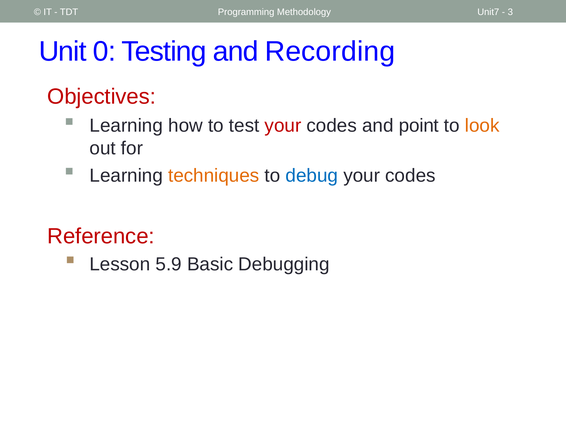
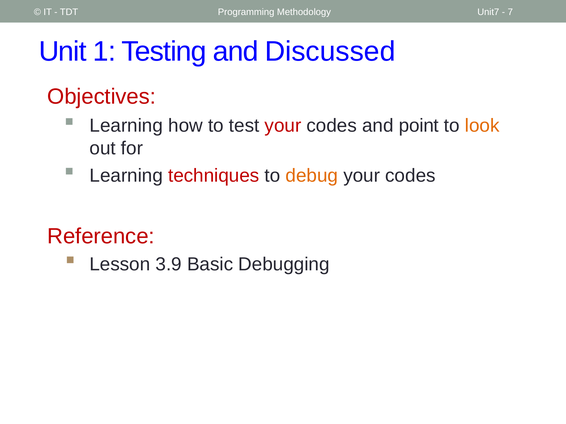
3: 3 -> 7 (510, 12)
0: 0 -> 1 (104, 51)
Recording: Recording -> Discussed (330, 51)
techniques colour: orange -> red (214, 176)
debug colour: blue -> orange (312, 176)
5.9: 5.9 -> 3.9 (169, 265)
